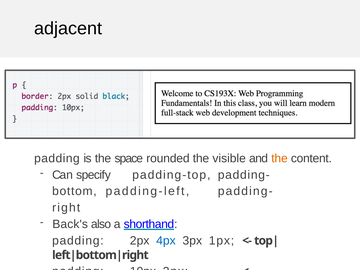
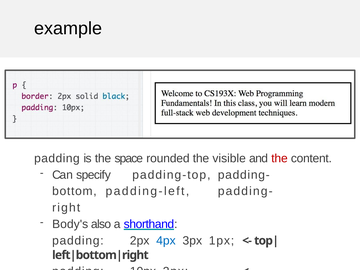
adjacent: adjacent -> example (68, 28)
the colour: orange -> red (279, 158)
Back's: Back's -> Body's (70, 224)
